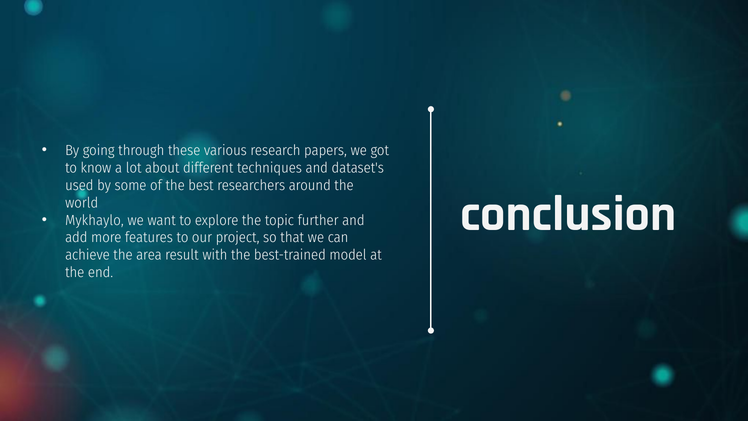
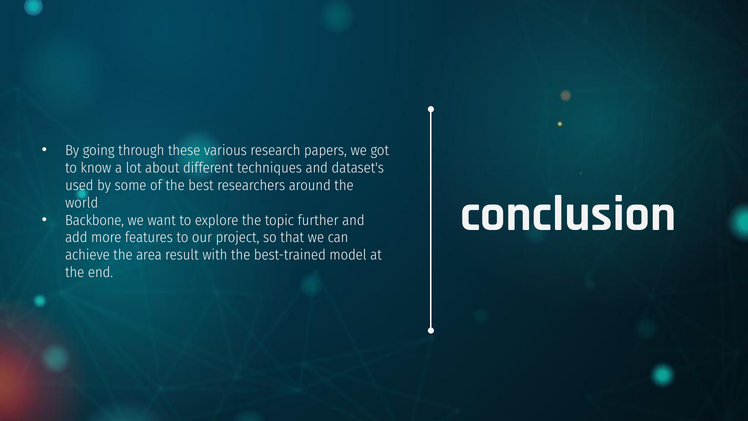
Mykhaylo: Mykhaylo -> Backbone (95, 220)
